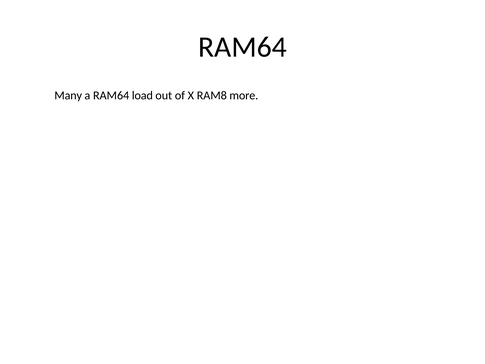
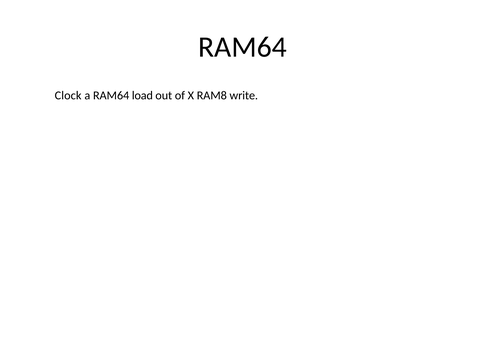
Many: Many -> Clock (68, 95)
more: more -> write (244, 95)
